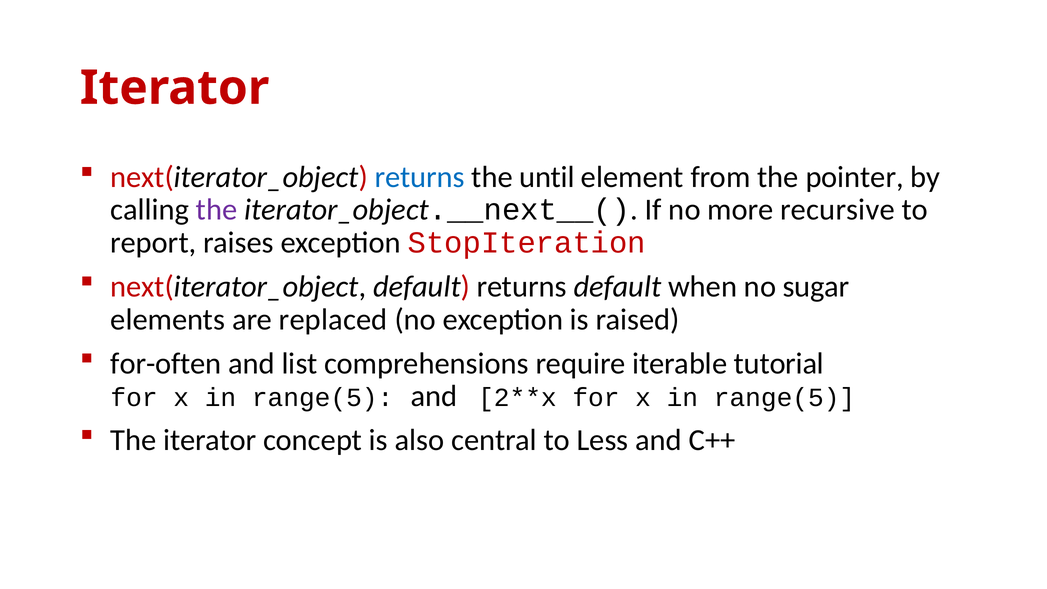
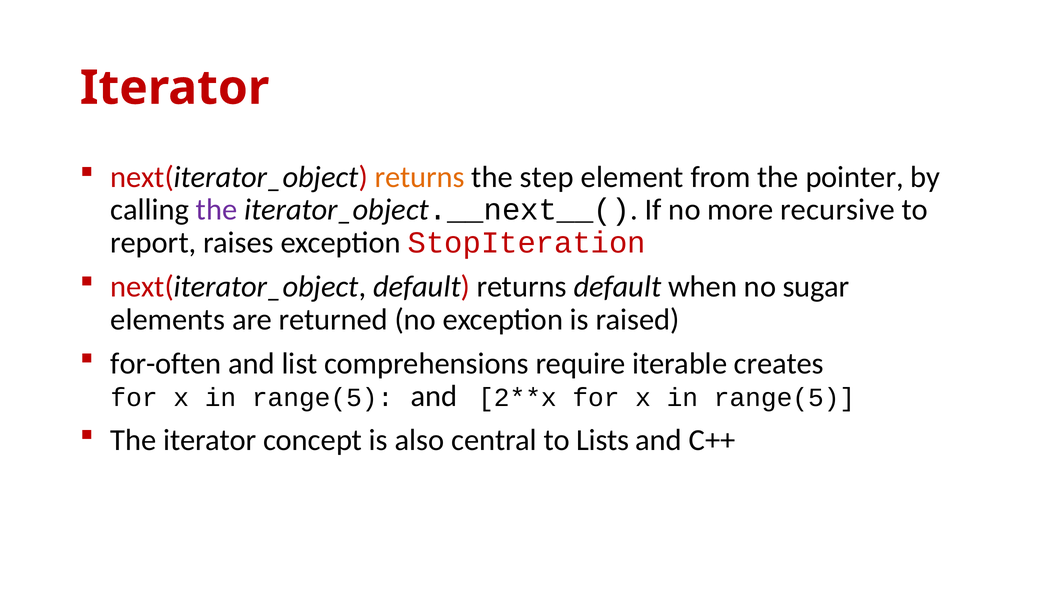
returns colour: blue -> orange (420, 177)
until: until -> step (547, 177)
replaced: replaced -> returned (333, 320)
tutorial: tutorial -> creates (779, 363)
Less: Less -> Lists (603, 440)
